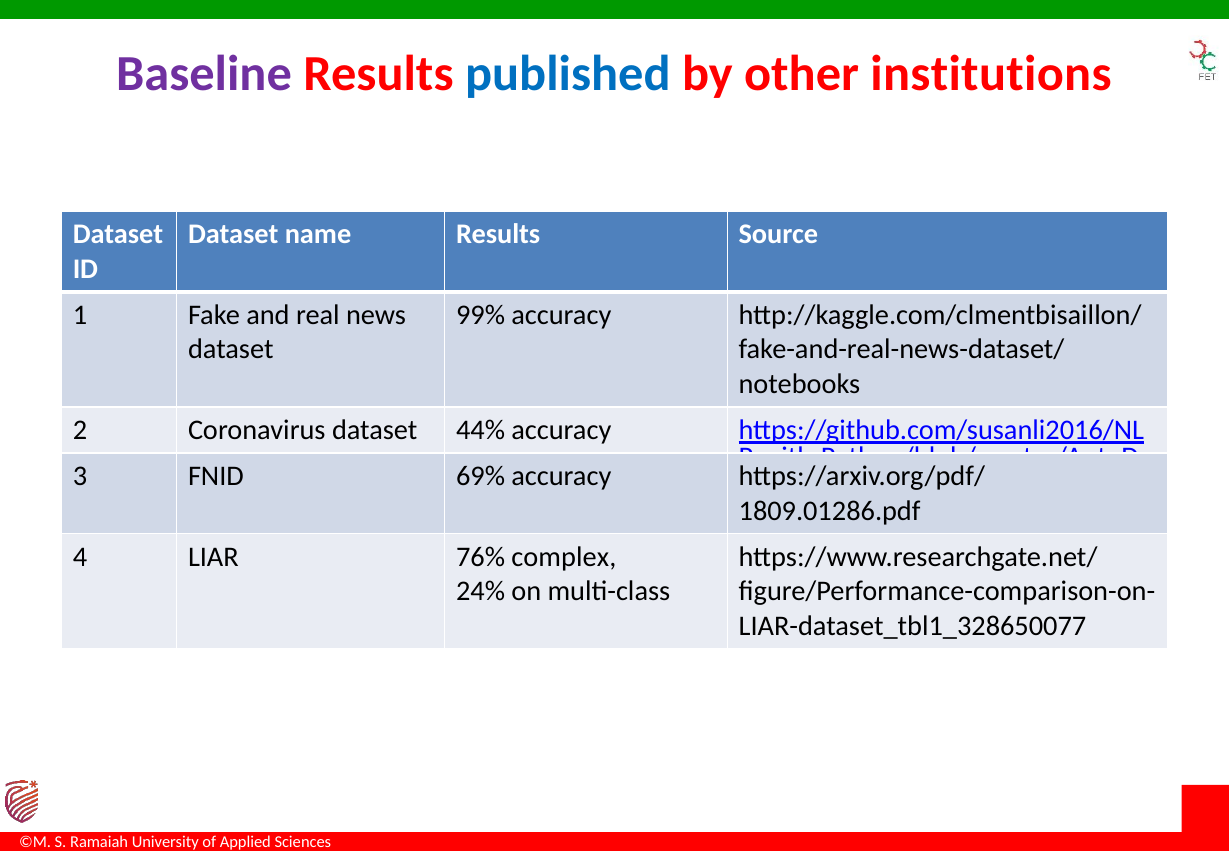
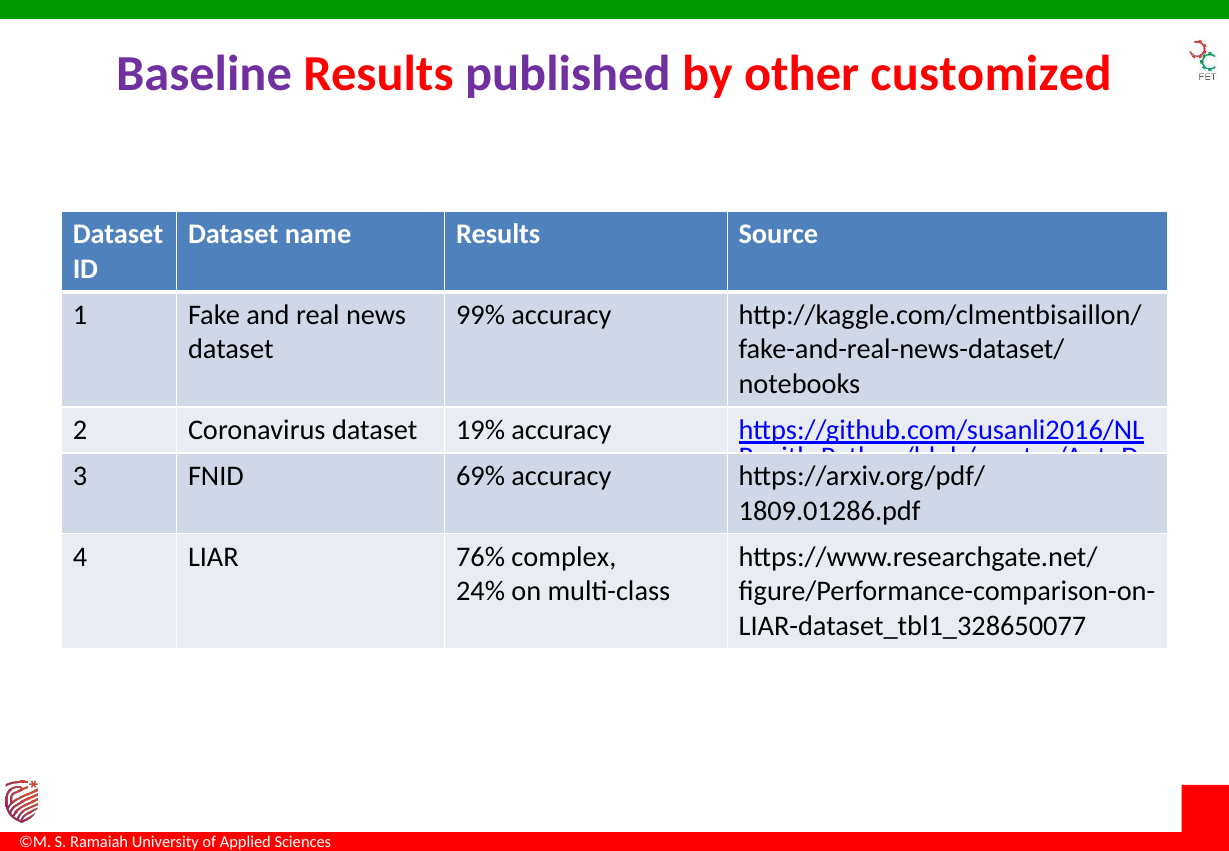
published colour: blue -> purple (568, 73)
institutions: institutions -> customized (991, 73)
44%: 44% -> 19% (481, 430)
